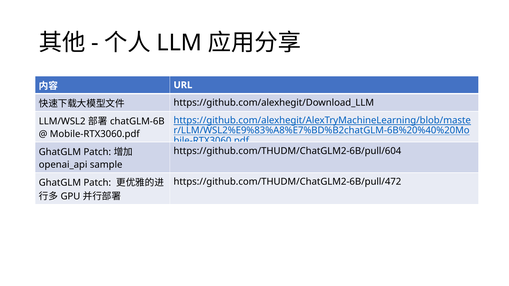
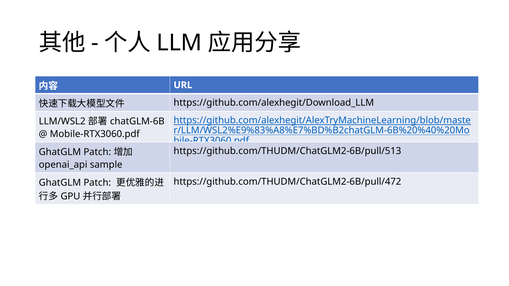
https://github.com/THUDM/ChatGLM2-6B/pull/604: https://github.com/THUDM/ChatGLM2-6B/pull/604 -> https://github.com/THUDM/ChatGLM2-6B/pull/513 (287, 151)
